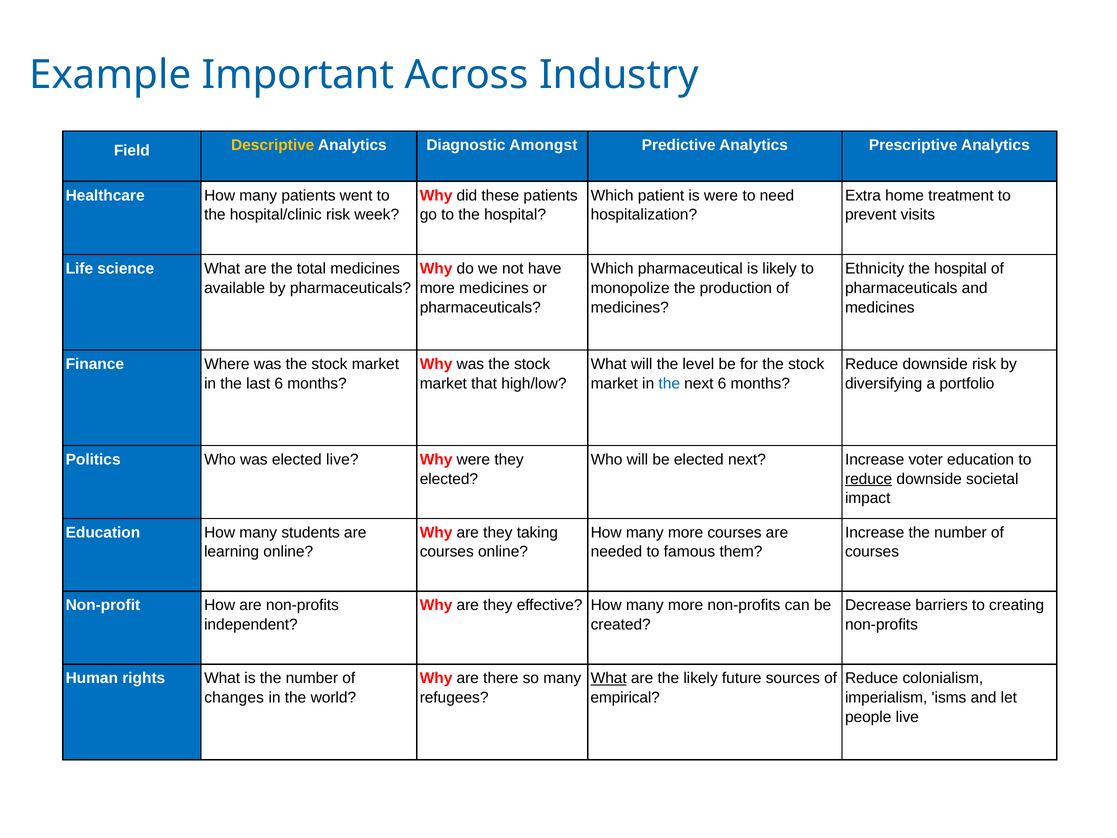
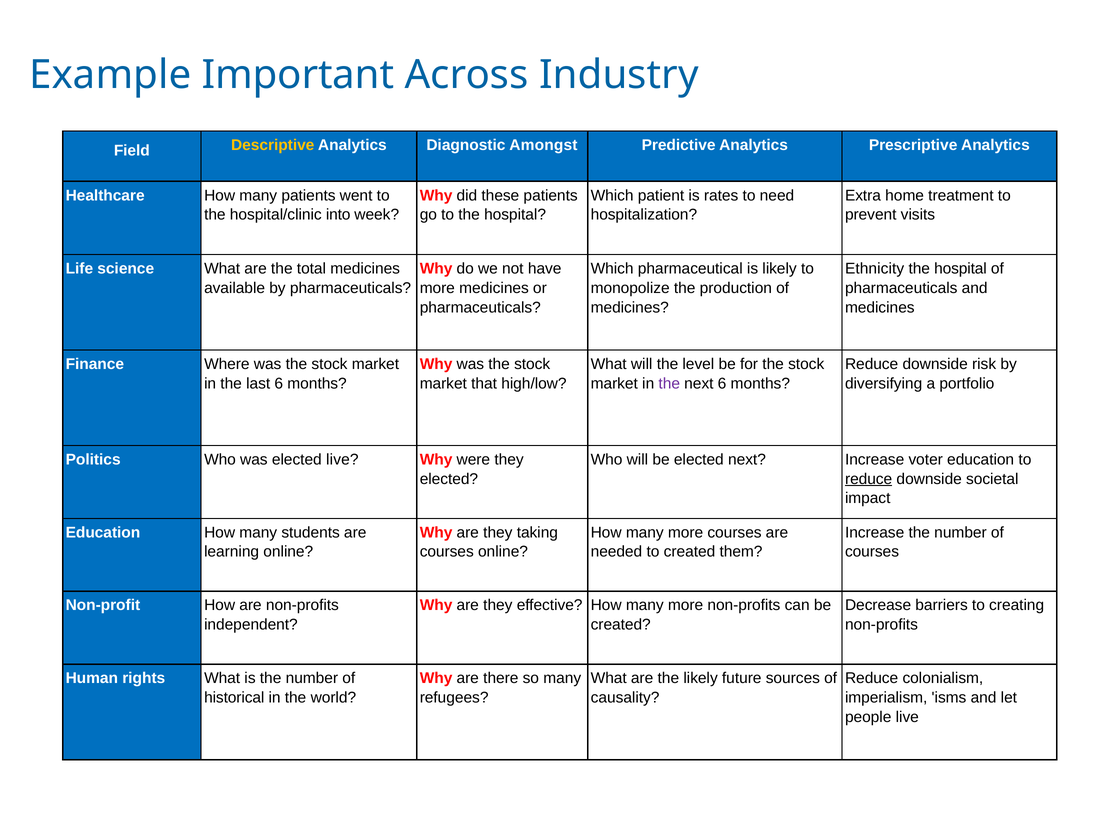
is were: were -> rates (721, 195)
hospital/clinic risk: risk -> into (338, 215)
the colour: blue -> purple (669, 383)
to famous: famous -> created (690, 552)
What underline: present -> none (609, 678)
changes: changes -> historical (234, 697)
empirical: empirical -> causality (625, 697)
